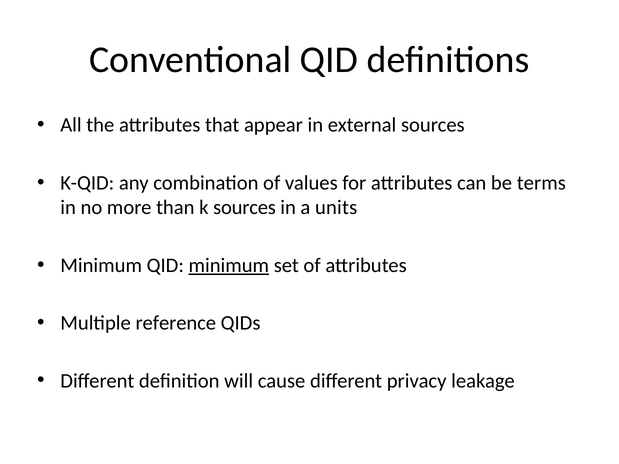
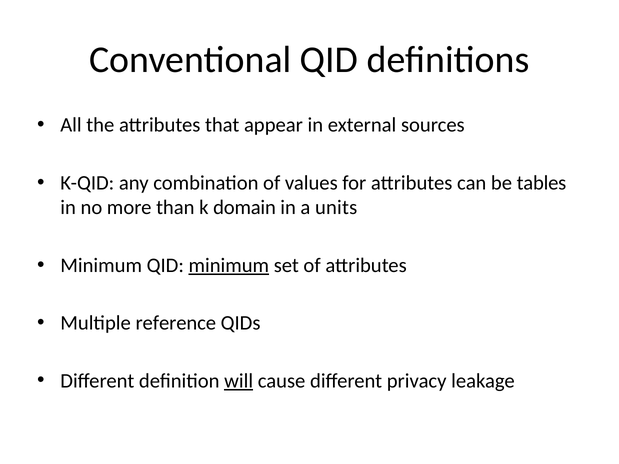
terms: terms -> tables (541, 183)
k sources: sources -> domain (245, 208)
will underline: none -> present (239, 381)
